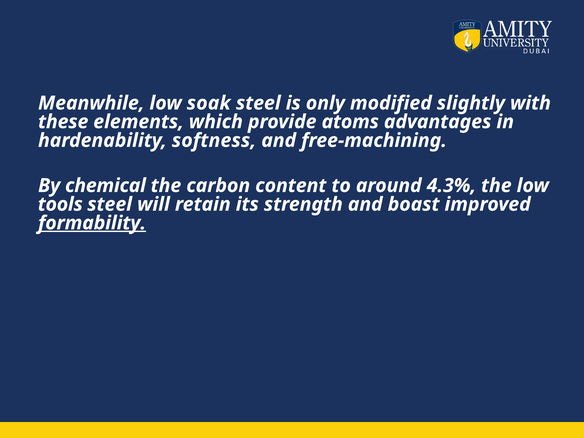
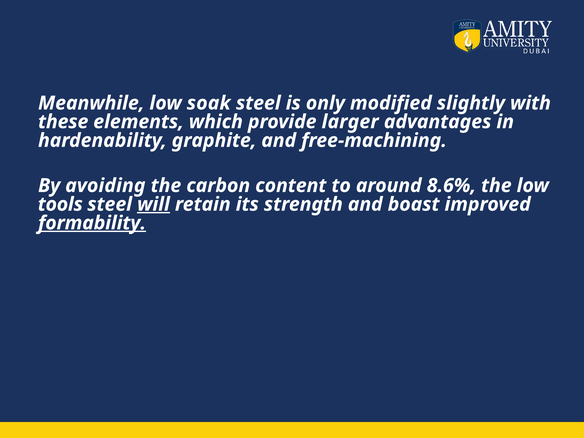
atoms: atoms -> larger (350, 122)
softness: softness -> graphite (214, 140)
chemical: chemical -> avoiding (105, 186)
4.3%: 4.3% -> 8.6% (451, 186)
will underline: none -> present (154, 204)
